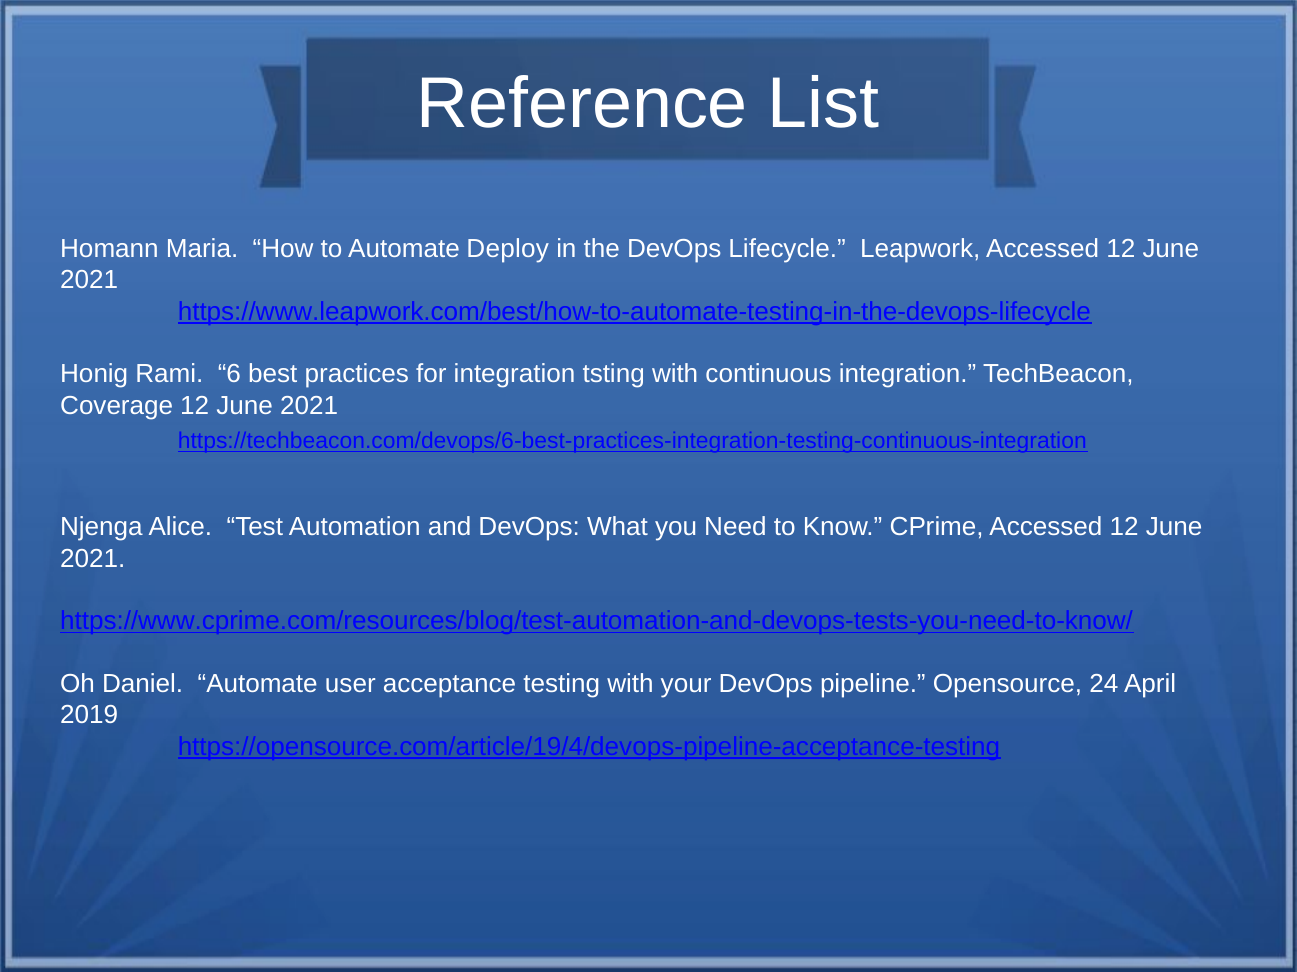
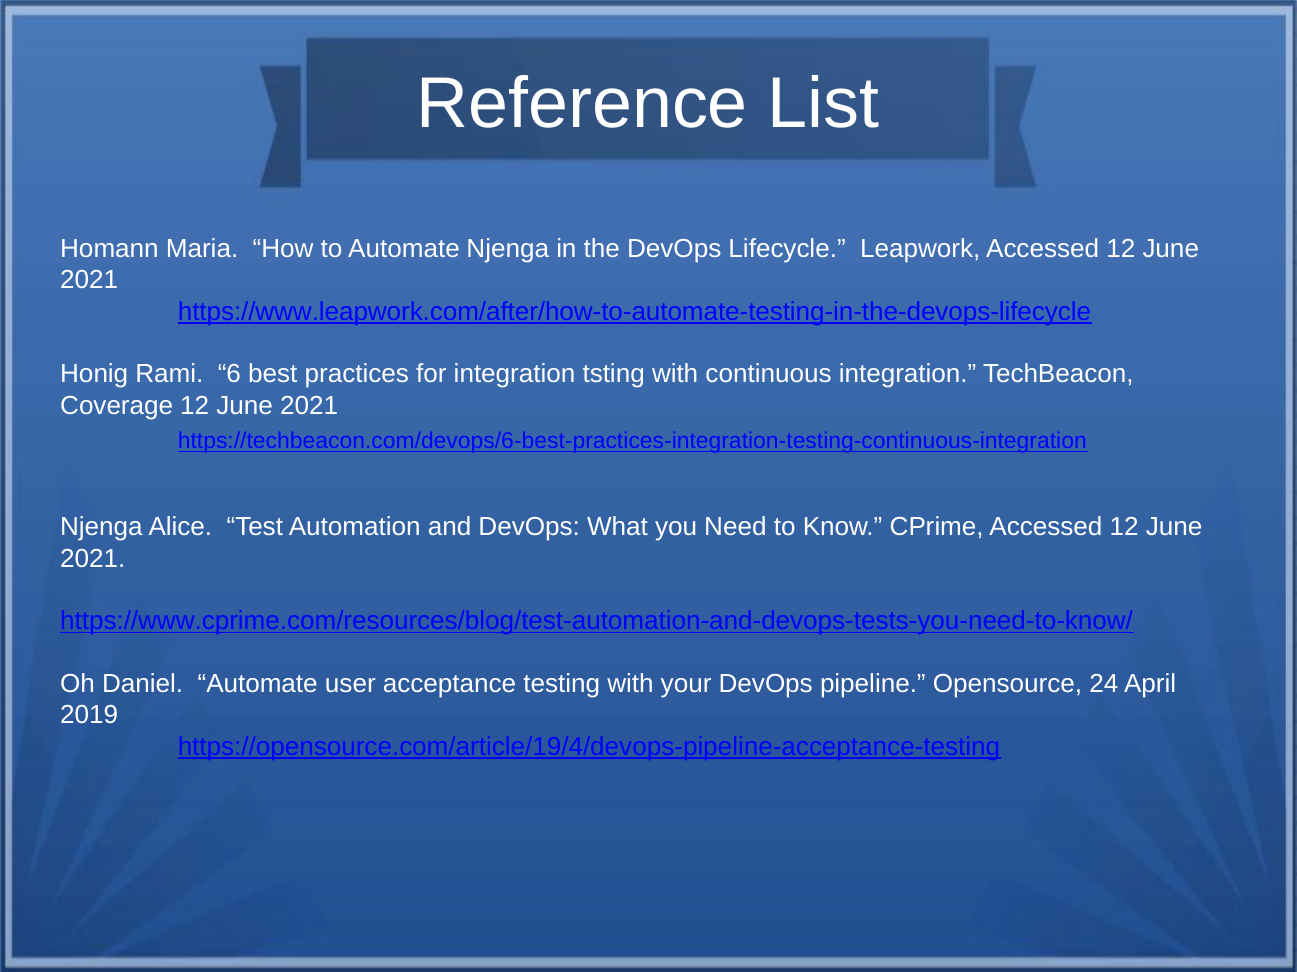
Automate Deploy: Deploy -> Njenga (508, 249)
https://www.leapwork.com/best/how-to-automate-testing-in-the-devops-lifecycle: https://www.leapwork.com/best/how-to-automate-testing-in-the-devops-lifecycle -> https://www.leapwork.com/after/how-to-automate-testing-in-the-devops-lifecycle (634, 312)
